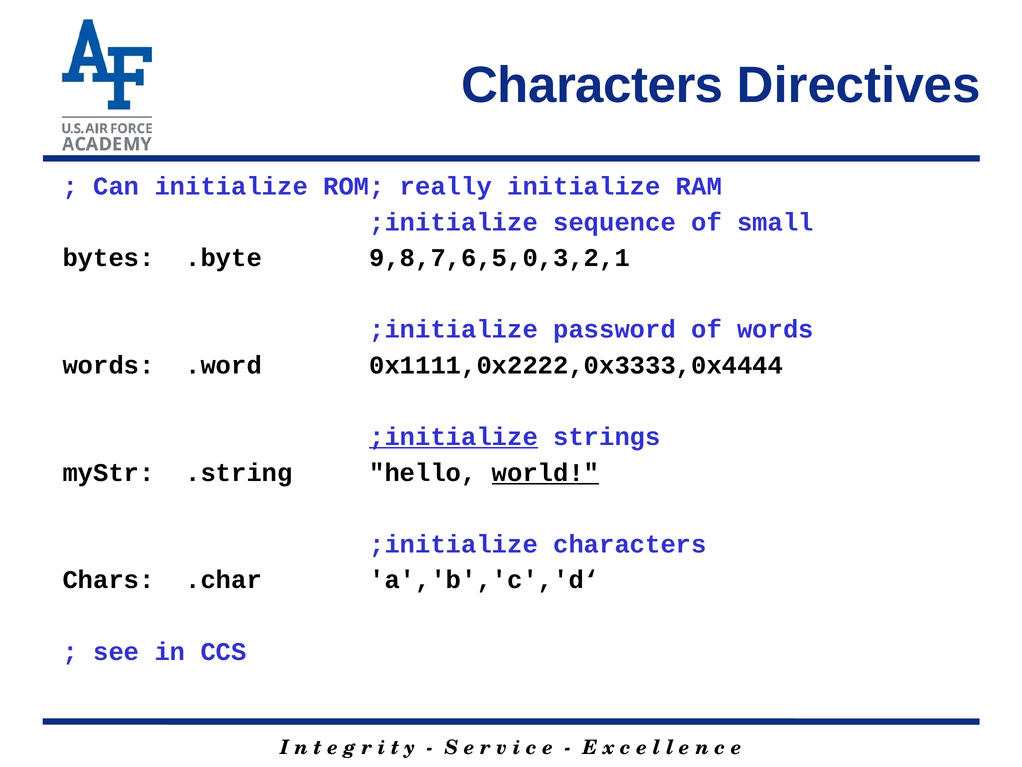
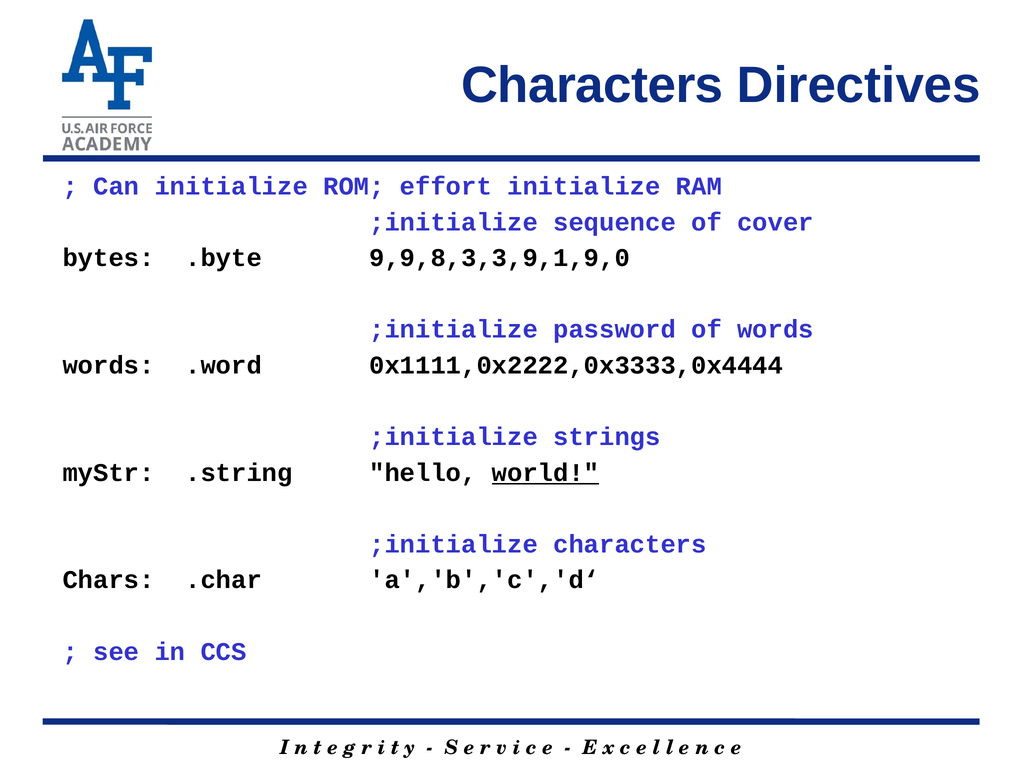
really: really -> effort (446, 186)
small: small -> cover (775, 222)
9,8,7,6,5,0,3,2,1: 9,8,7,6,5,0,3,2,1 -> 9,9,8,3,3,9,1,9,0 (500, 258)
;initialize underline: present -> none (454, 437)
